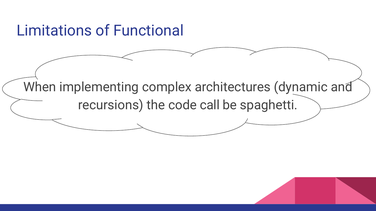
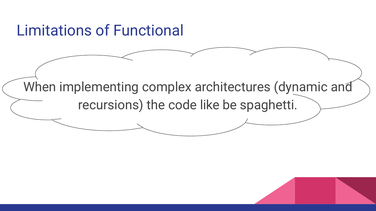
call: call -> like (210, 105)
